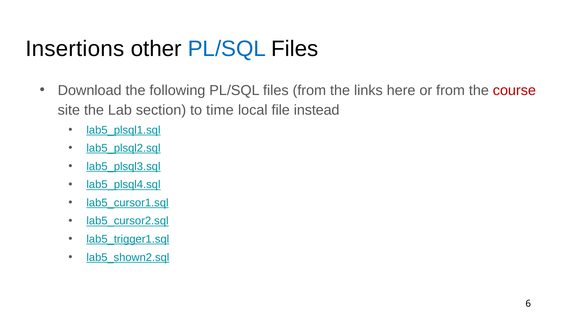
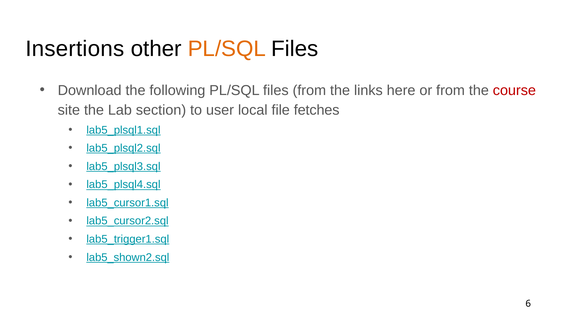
PL/SQL colour: blue -> orange (227, 49)
time: time -> user (220, 110)
instead: instead -> fetches (317, 110)
